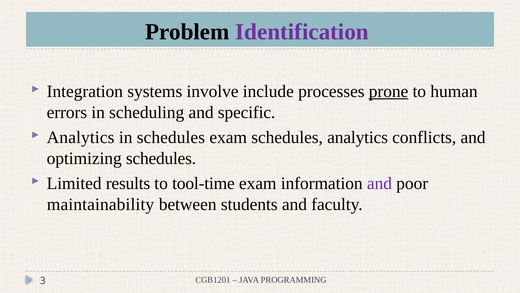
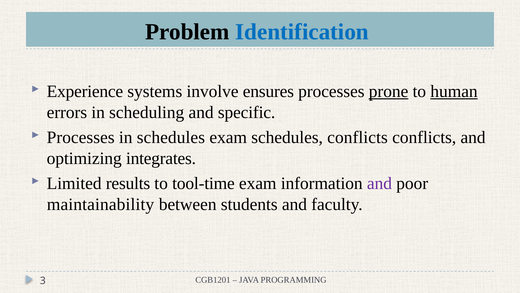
Identification colour: purple -> blue (302, 32)
Integration: Integration -> Experience (85, 91)
include: include -> ensures (268, 91)
human underline: none -> present (454, 91)
Analytics: Analytics -> Processes (81, 137)
schedules analytics: analytics -> conflicts (358, 137)
optimizing schedules: schedules -> integrates (161, 158)
